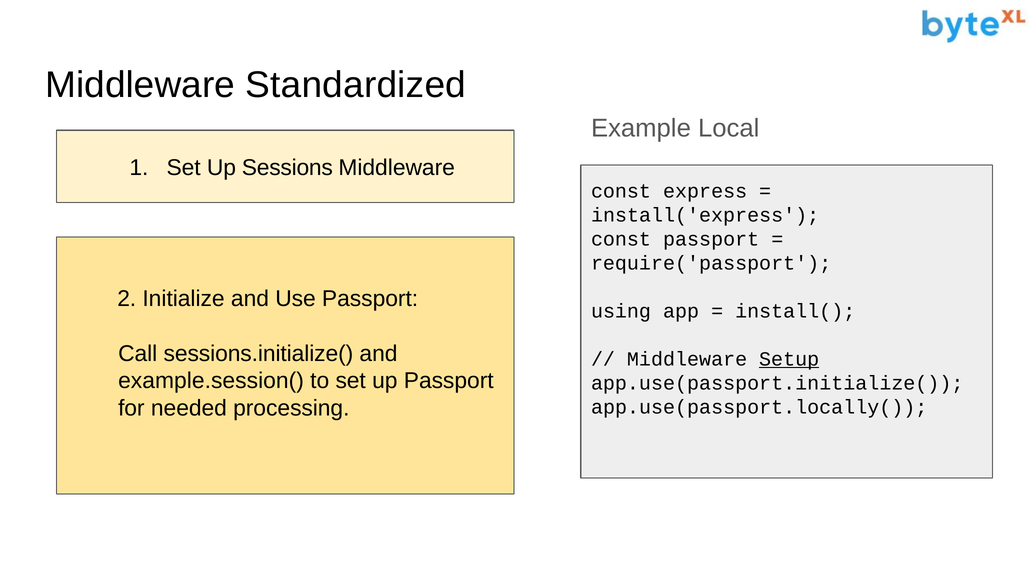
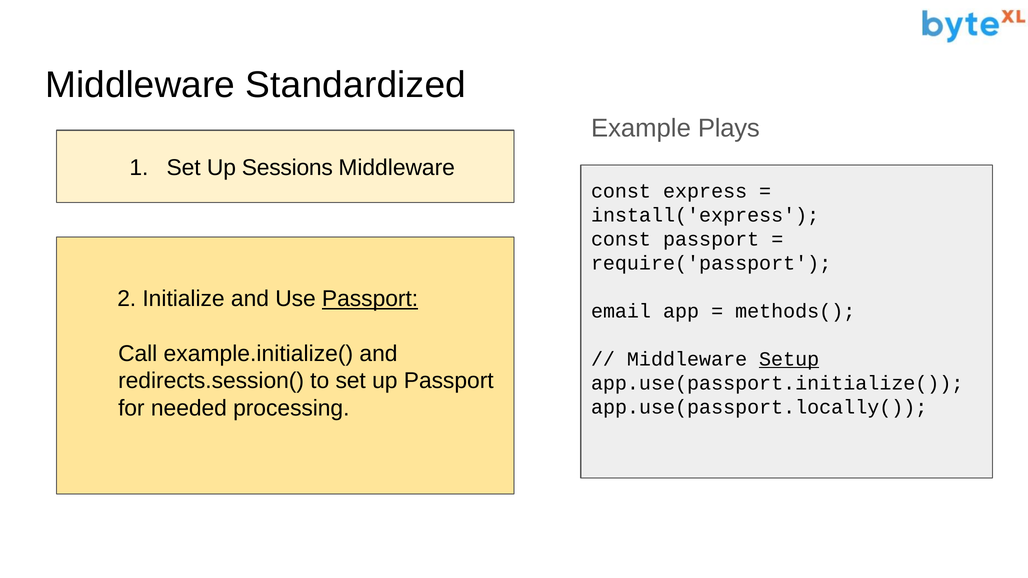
Local: Local -> Plays (729, 128)
Passport underline: none -> present (370, 299)
using: using -> email (621, 311)
install(: install( -> methods( (795, 311)
sessions.initialize(: sessions.initialize( -> example.initialize( (258, 354)
example.session(: example.session( -> redirects.session( (211, 381)
